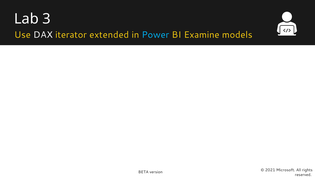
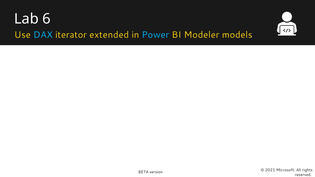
3: 3 -> 6 (47, 19)
DAX colour: white -> light blue (43, 35)
Examine: Examine -> Modeler (202, 35)
